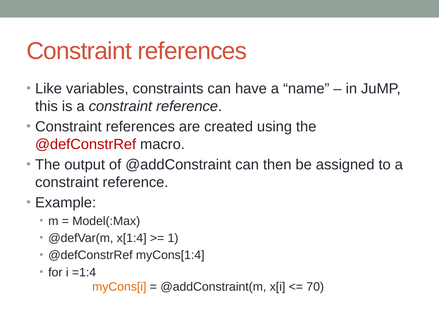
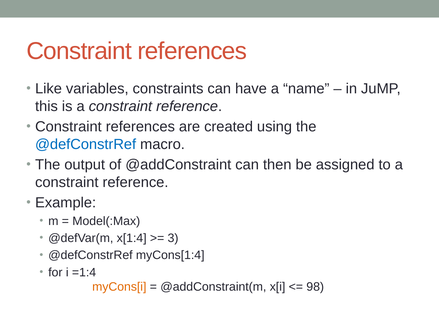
@defConstrRef colour: red -> blue (86, 144)
1: 1 -> 3 (173, 238)
70: 70 -> 98 (315, 287)
